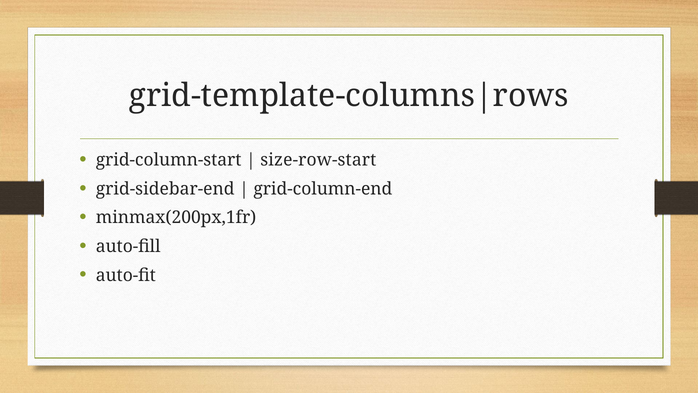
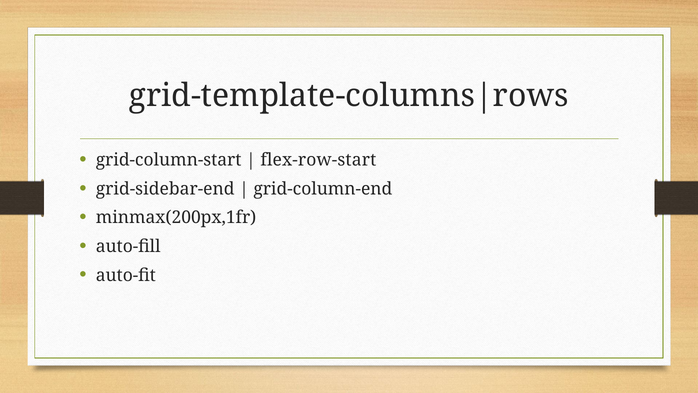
size-row-start: size-row-start -> flex-row-start (318, 160)
